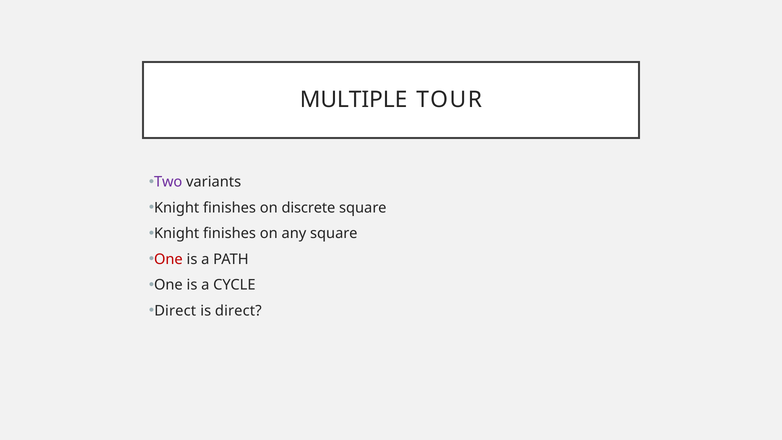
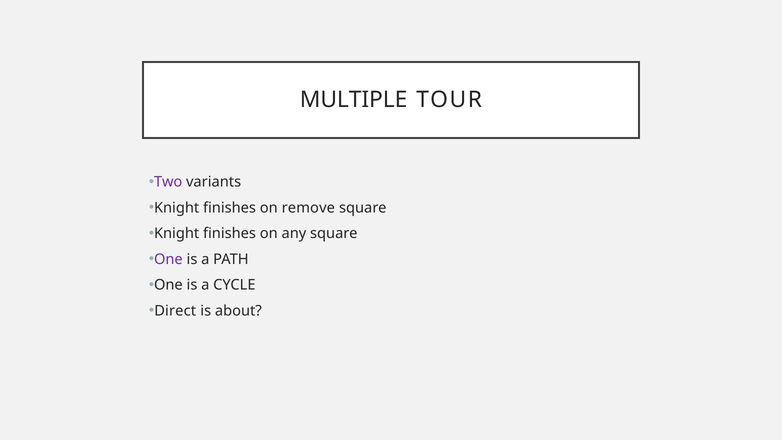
discrete: discrete -> remove (308, 208)
One colour: red -> purple (168, 259)
is direct: direct -> about (238, 311)
